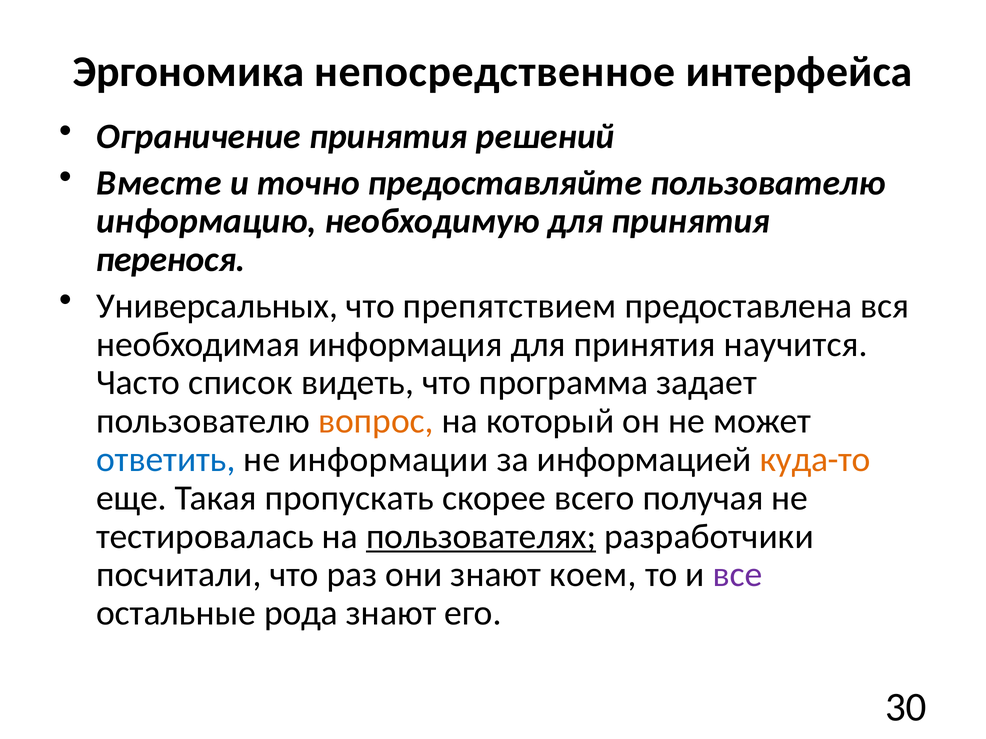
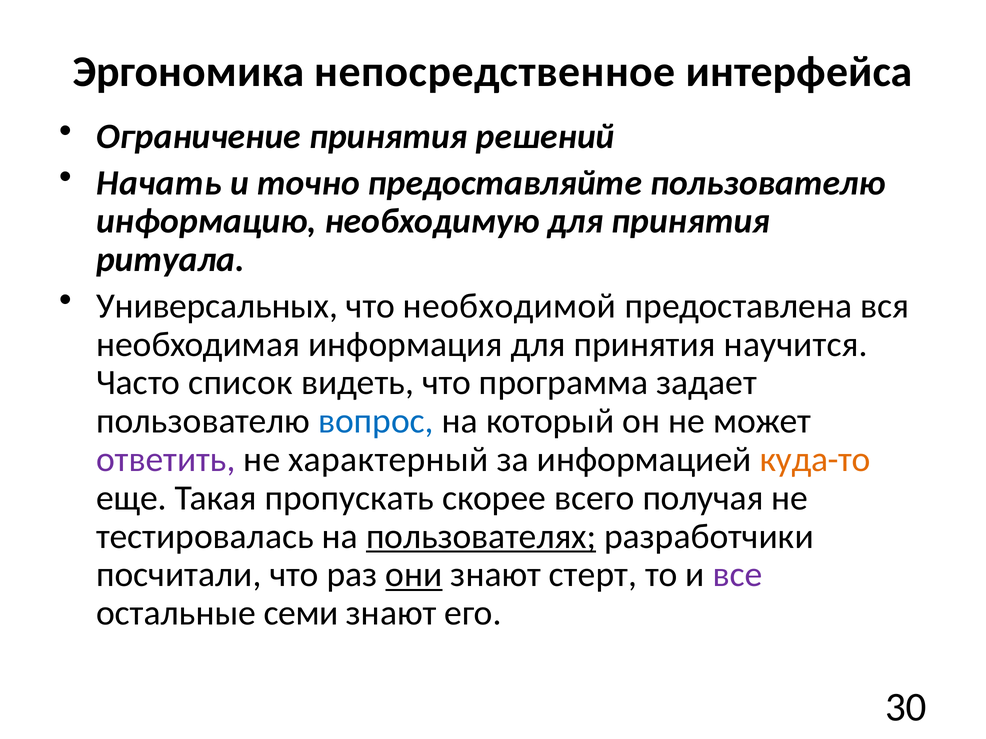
Вместе: Вместе -> Начать (159, 183)
перенося: перенося -> ритуала (170, 260)
препятствием: препятствием -> необходимой (510, 306)
вопрос colour: orange -> blue (376, 421)
ответить colour: blue -> purple (166, 460)
информации: информации -> характерный (388, 460)
они underline: none -> present (414, 575)
коем: коем -> стерт (593, 575)
рода: рода -> семи (301, 614)
